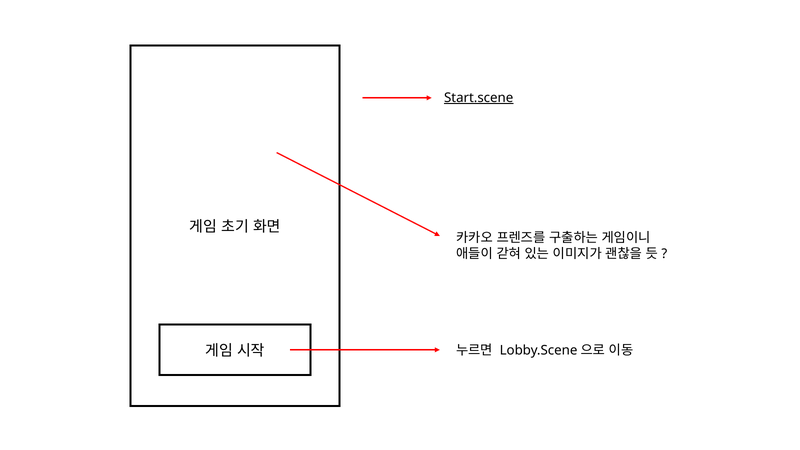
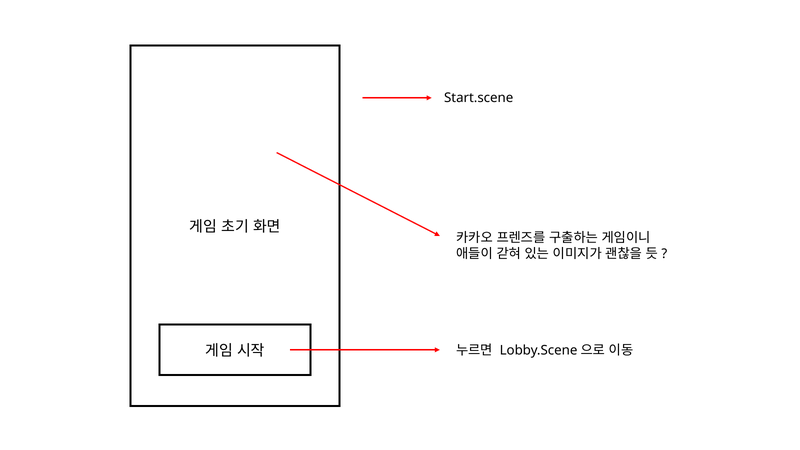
Start.scene underline: present -> none (479, 98)
